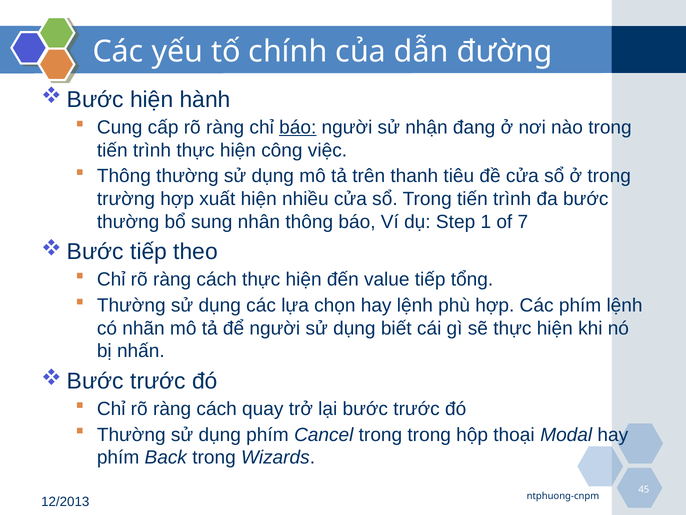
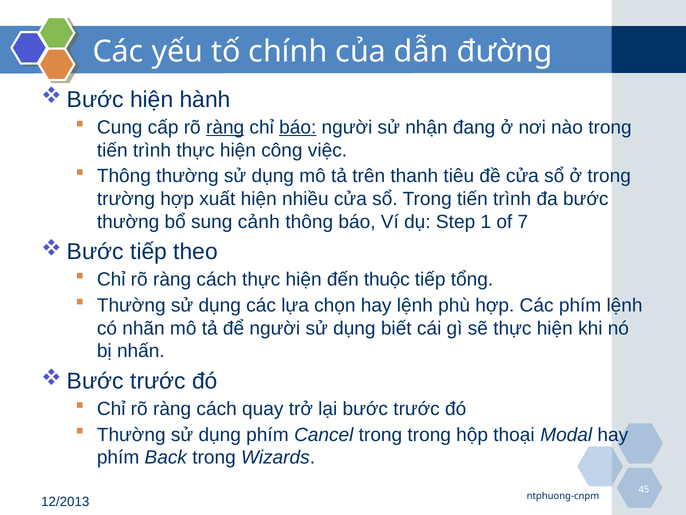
ràng underline: none -> present (225, 127)
nhân: nhân -> cảnh (259, 222)
value: value -> thuộc (387, 279)
